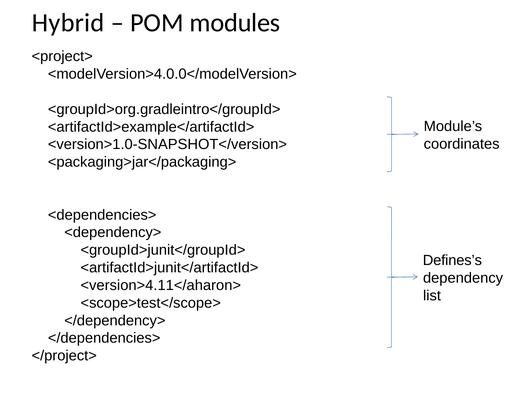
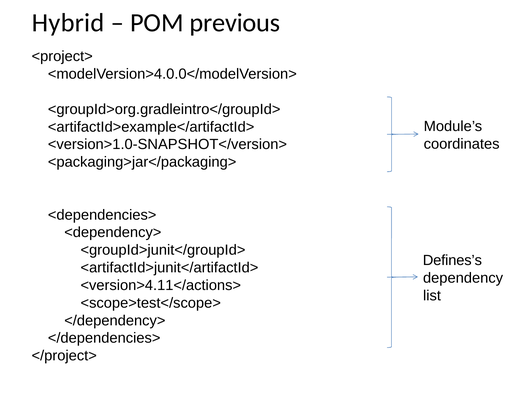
modules: modules -> previous (235, 23)
<version>4.11</aharon>: <version>4.11</aharon> -> <version>4.11</actions> (161, 285)
